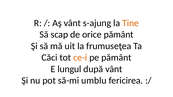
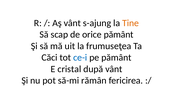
ce-i colour: orange -> blue (80, 58)
lungul: lungul -> cristal (69, 69)
umblu: umblu -> rămân (94, 81)
